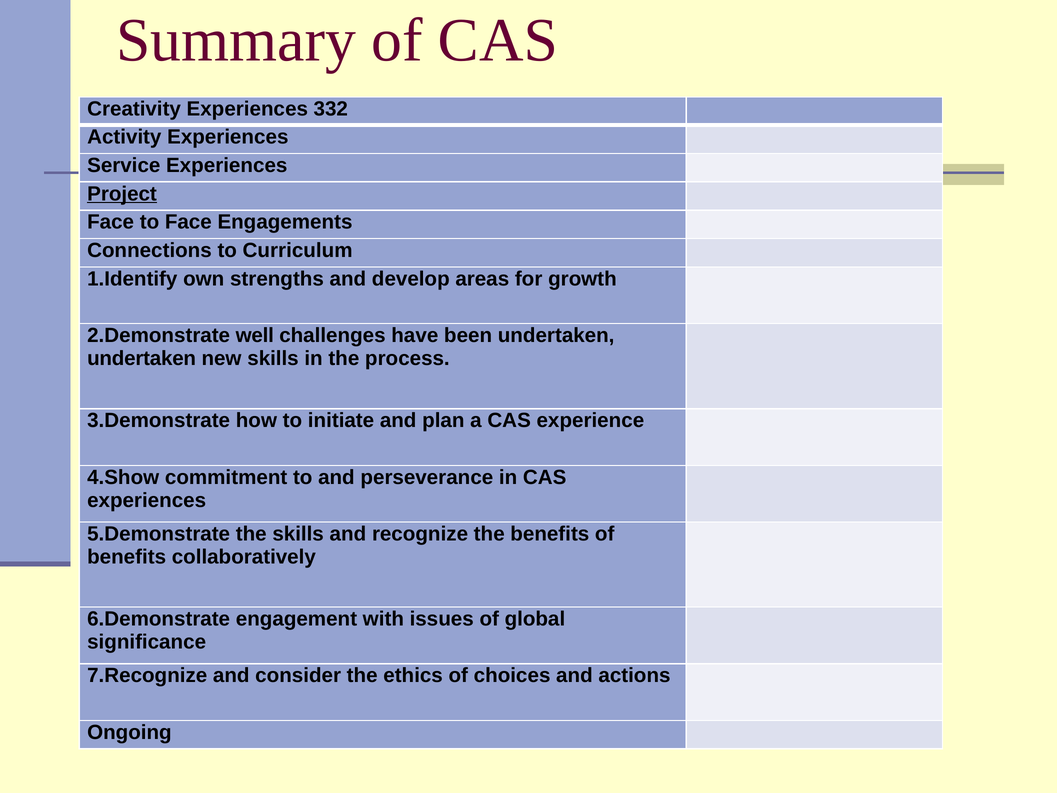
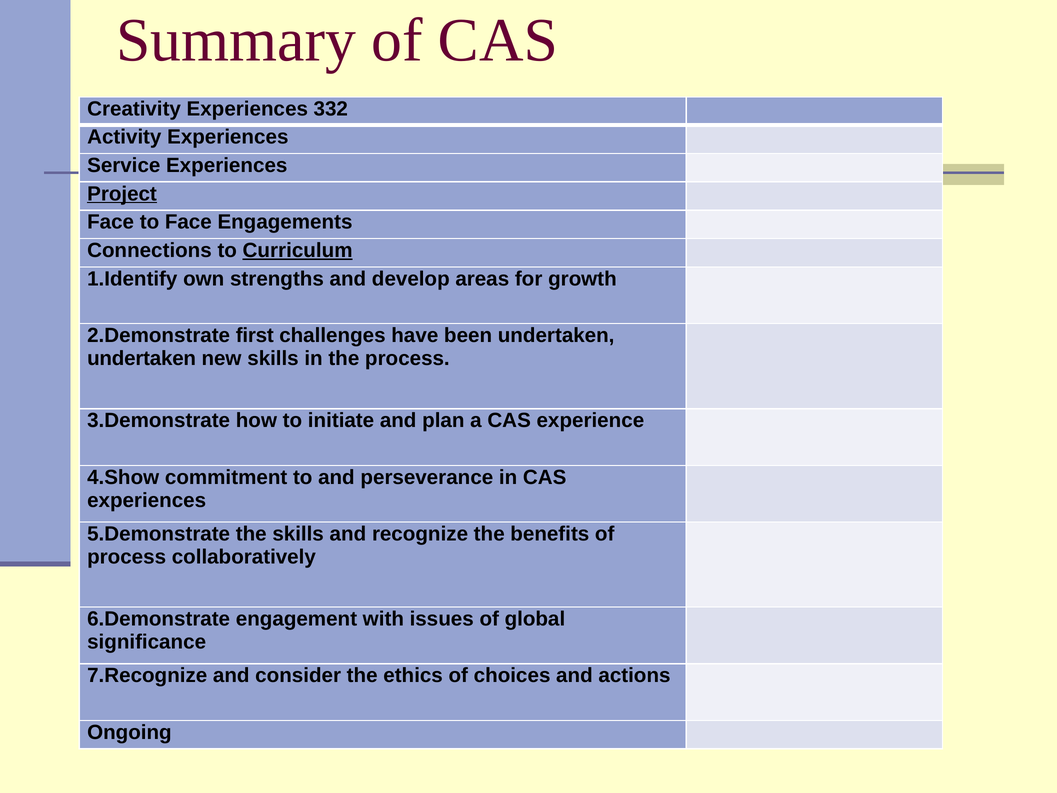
Curriculum underline: none -> present (298, 250)
well: well -> first (255, 335)
benefits: benefits -> process (127, 557)
